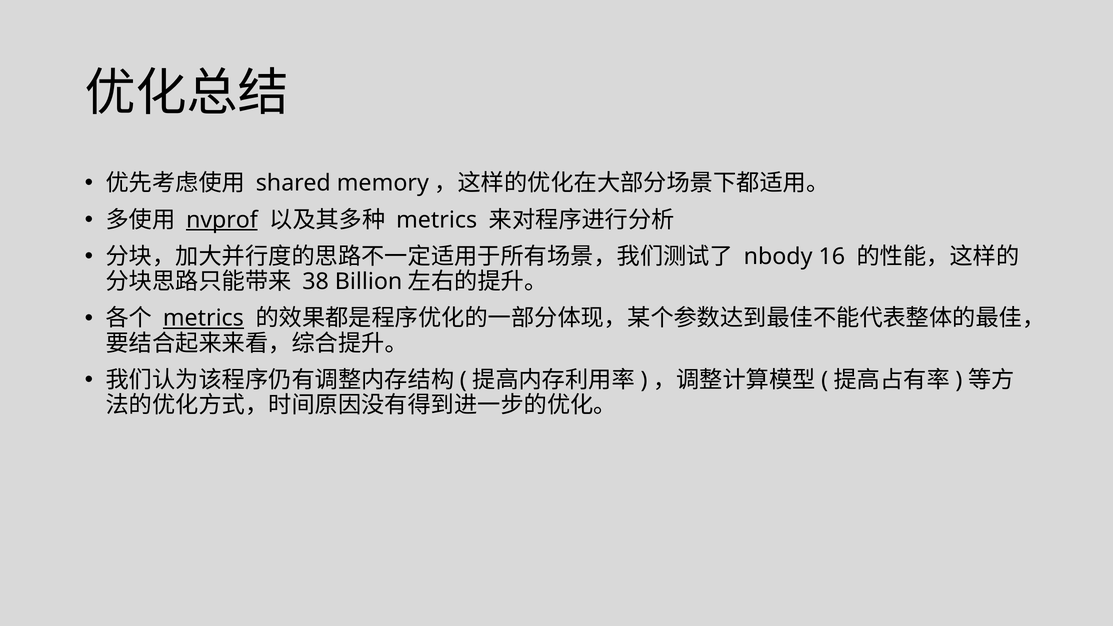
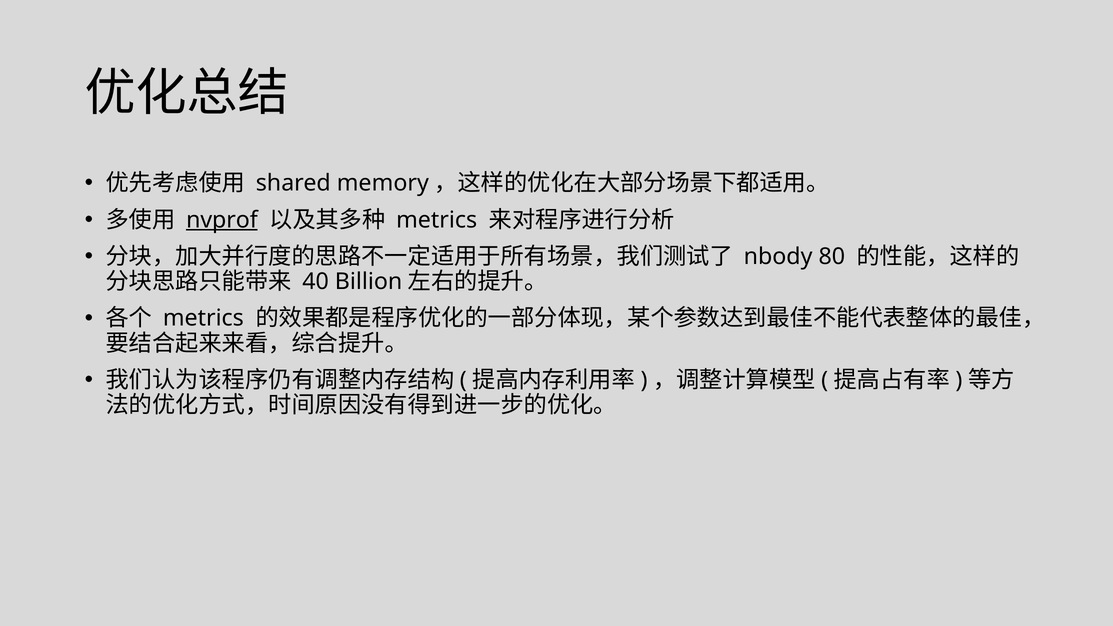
16: 16 -> 80 (832, 257)
38: 38 -> 40 (316, 282)
metrics underline: present -> none (203, 318)
